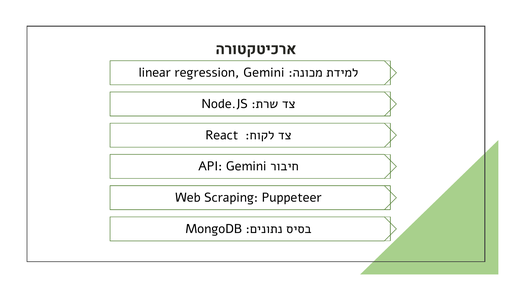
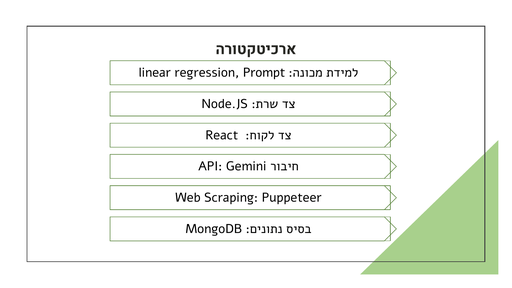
regression Gemini: Gemini -> Prompt (264, 73)
